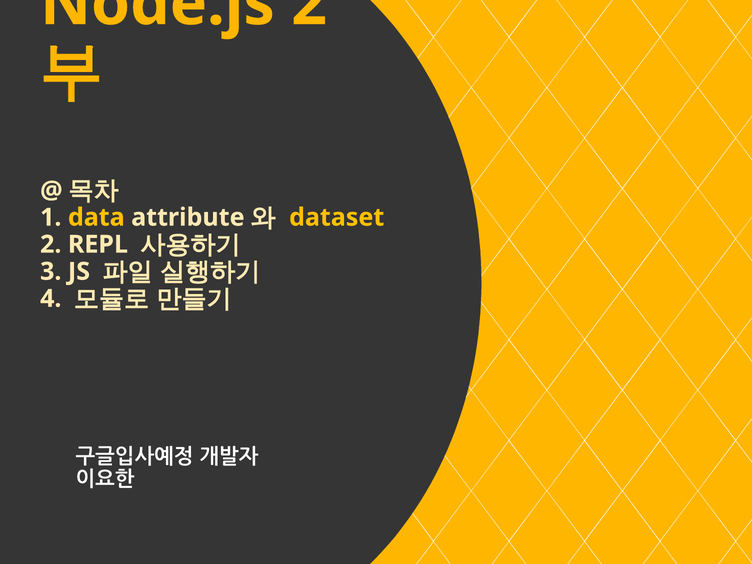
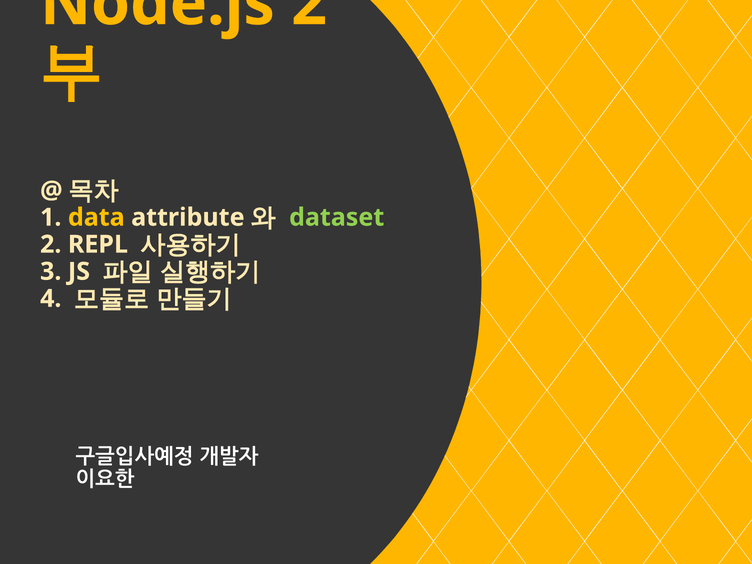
dataset colour: yellow -> light green (337, 217)
